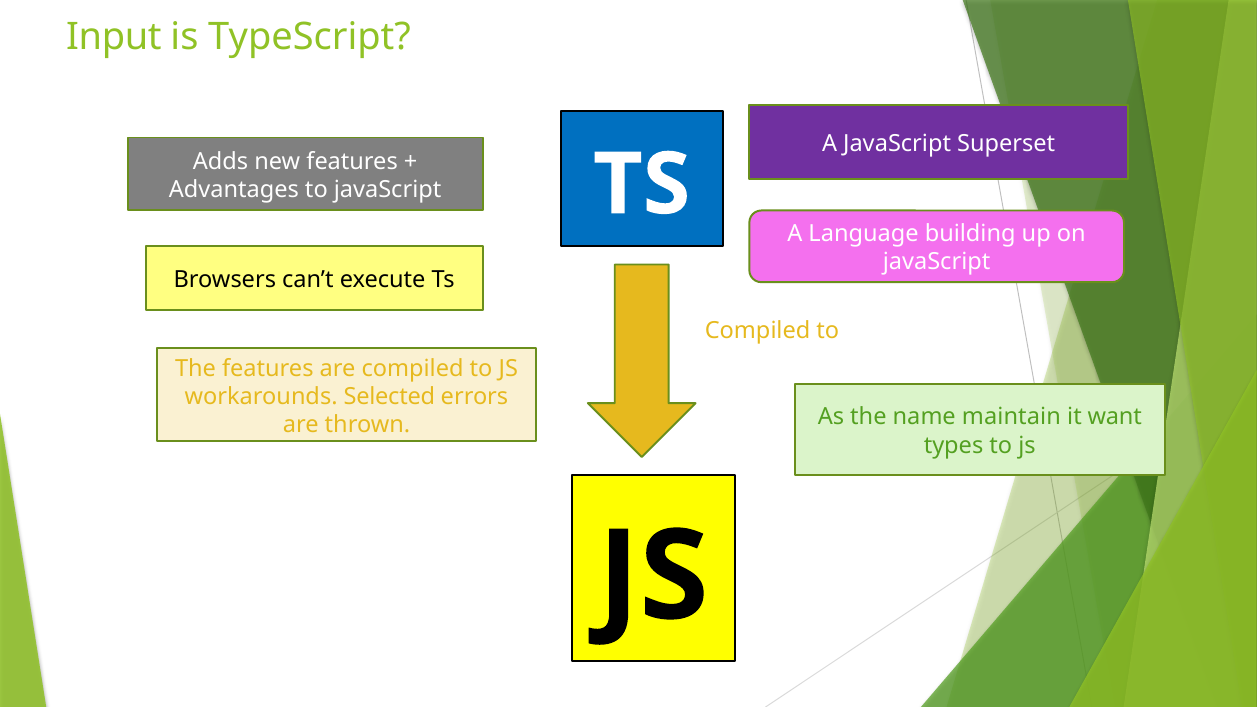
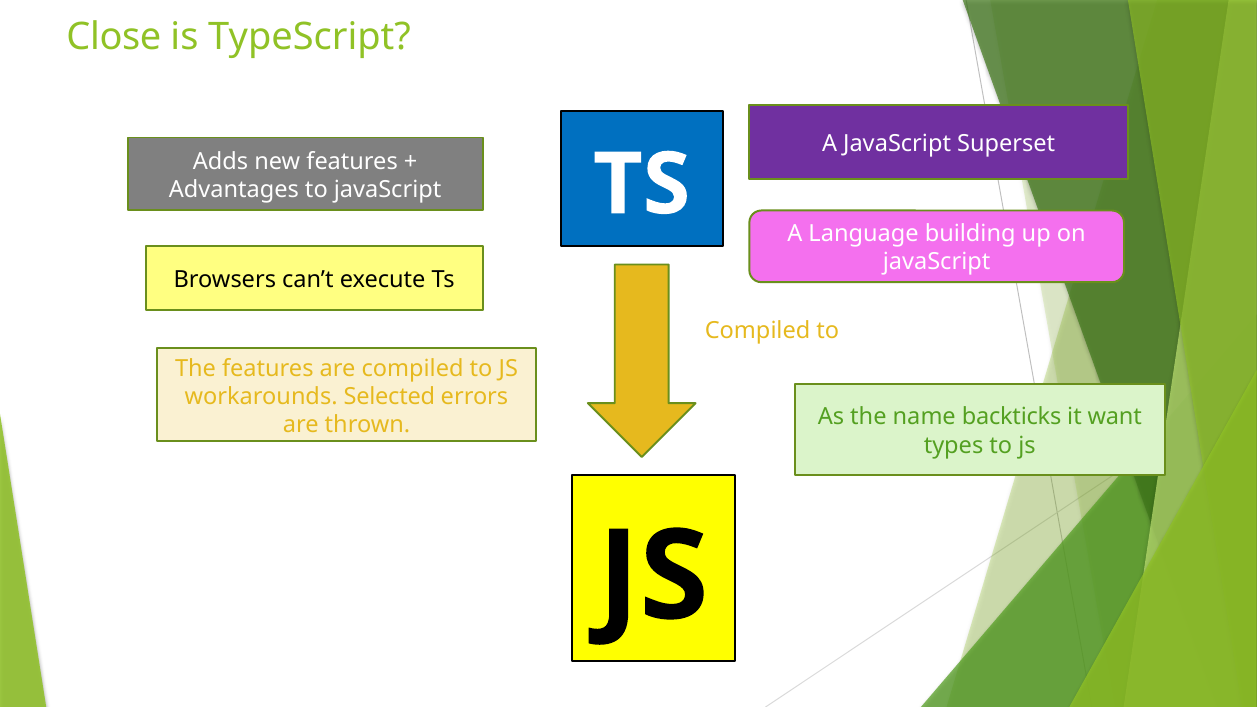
Input: Input -> Close (114, 37)
maintain: maintain -> backticks (1012, 417)
